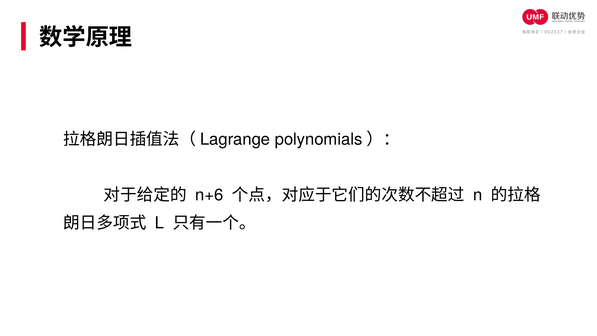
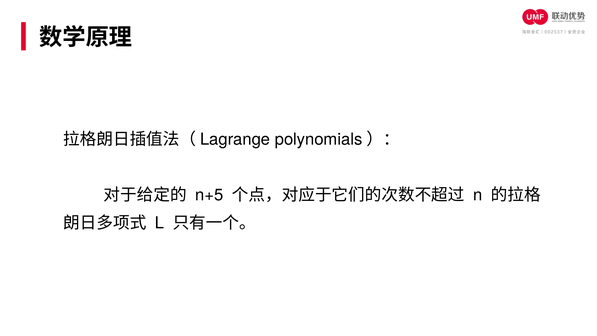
n+6: n+6 -> n+5 (209, 195)
